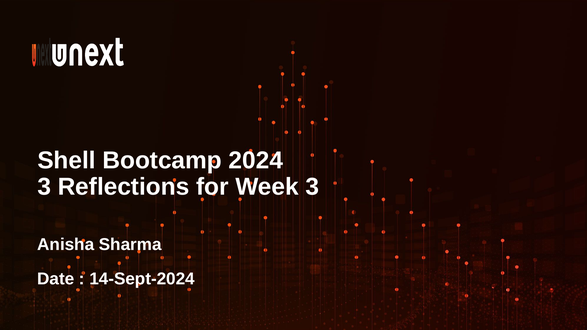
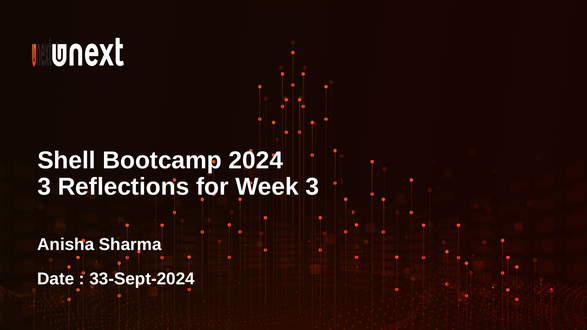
14-Sept-2024: 14-Sept-2024 -> 33-Sept-2024 (142, 279)
